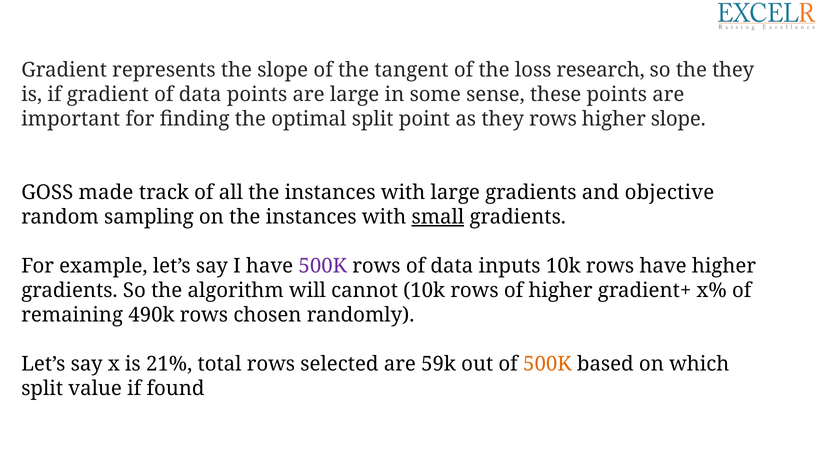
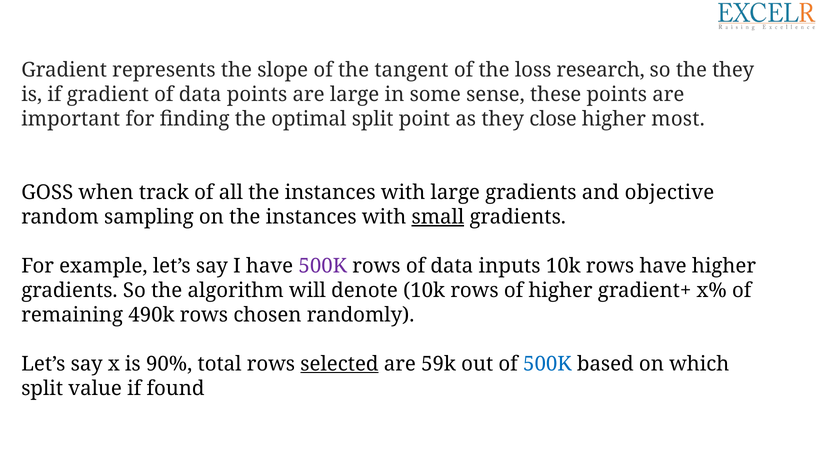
they rows: rows -> close (553, 119)
higher slope: slope -> most (678, 119)
made: made -> when (106, 193)
cannot: cannot -> denote (365, 291)
21%: 21% -> 90% (169, 364)
selected underline: none -> present (339, 364)
500K colour: orange -> blue (547, 364)
